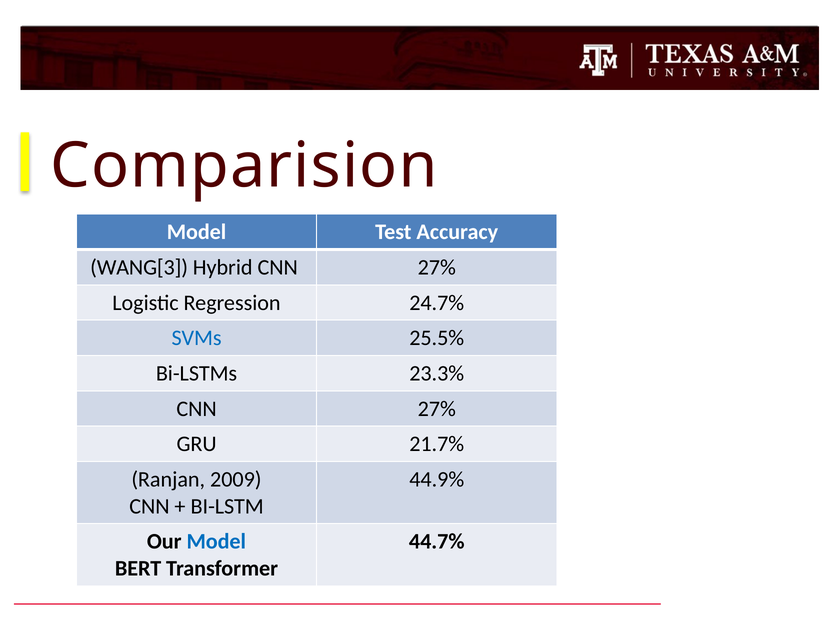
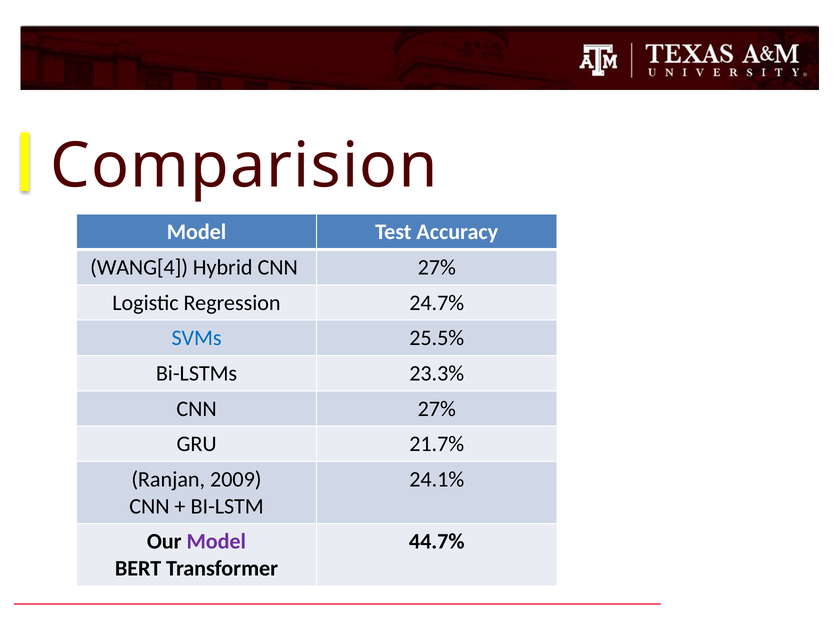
WANG[3: WANG[3 -> WANG[4 (139, 267)
44.9%: 44.9% -> 24.1% (437, 479)
Model colour: blue -> purple (216, 541)
